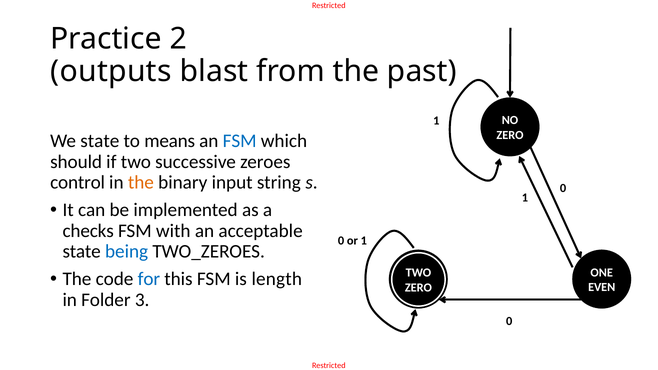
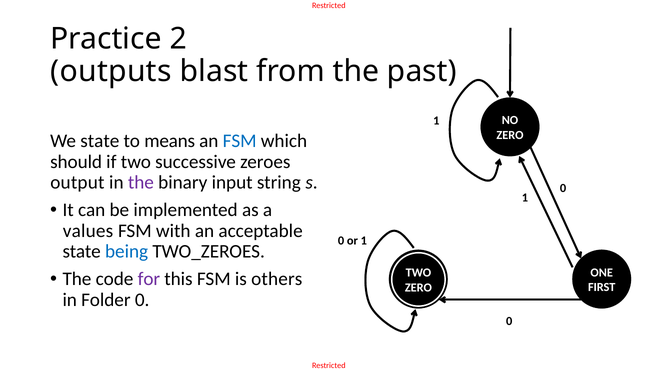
control: control -> output (77, 183)
the colour: orange -> purple (141, 183)
checks: checks -> values (88, 231)
for colour: blue -> purple (149, 279)
length: length -> others (277, 279)
EVEN: EVEN -> FIRST (602, 287)
Folder 3: 3 -> 0 (142, 300)
